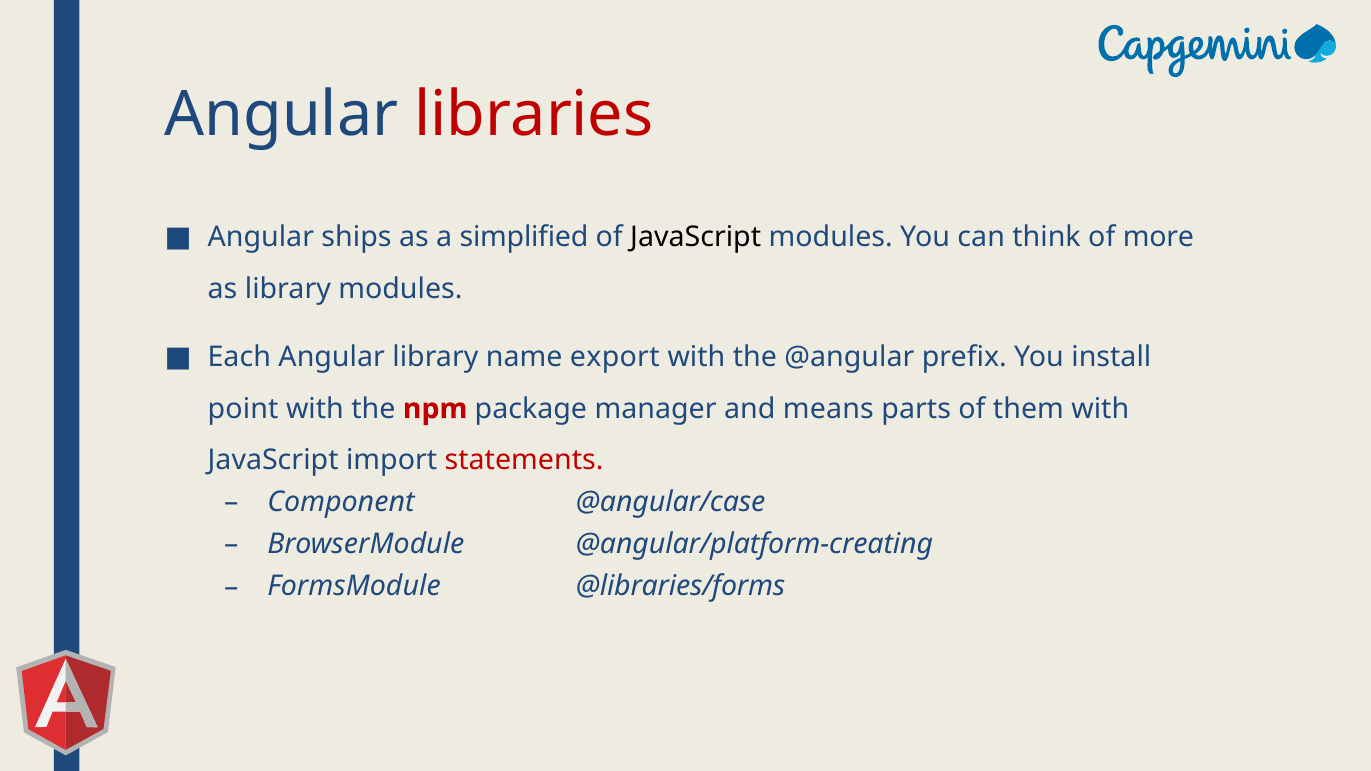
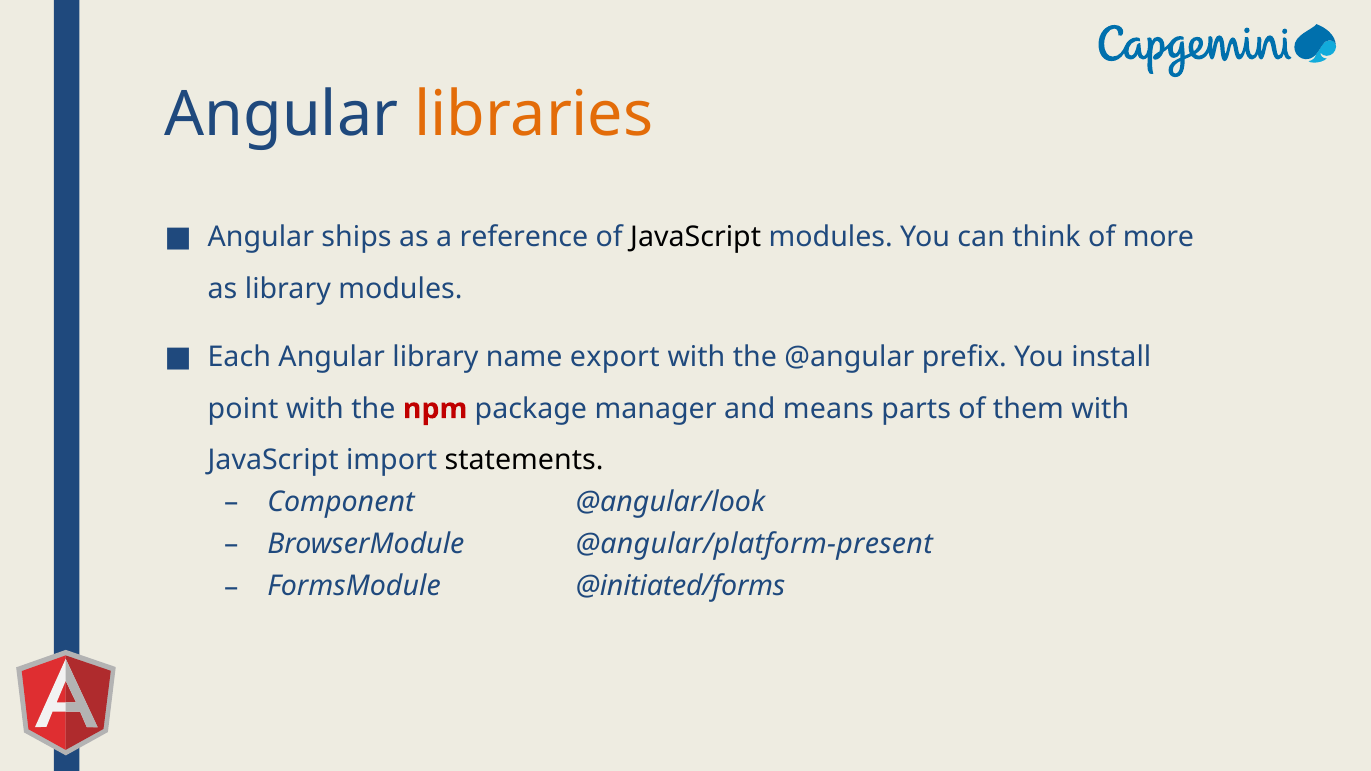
libraries colour: red -> orange (534, 115)
simplified: simplified -> reference (524, 237)
statements colour: red -> black (524, 460)
@angular/case: @angular/case -> @angular/look (671, 502)
@angular/platform-creating: @angular/platform-creating -> @angular/platform-present (754, 544)
@libraries/forms: @libraries/forms -> @initiated/forms (681, 586)
